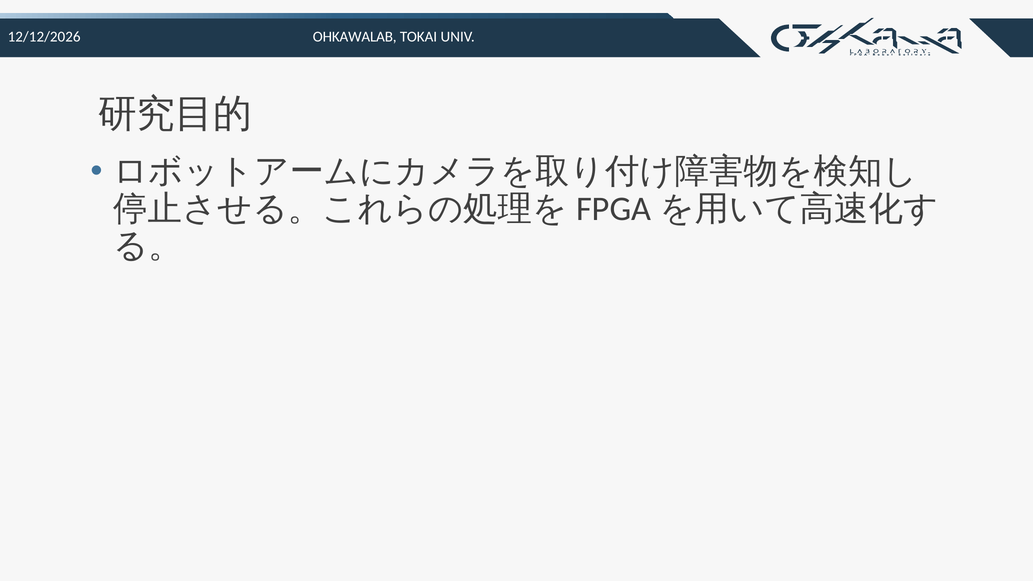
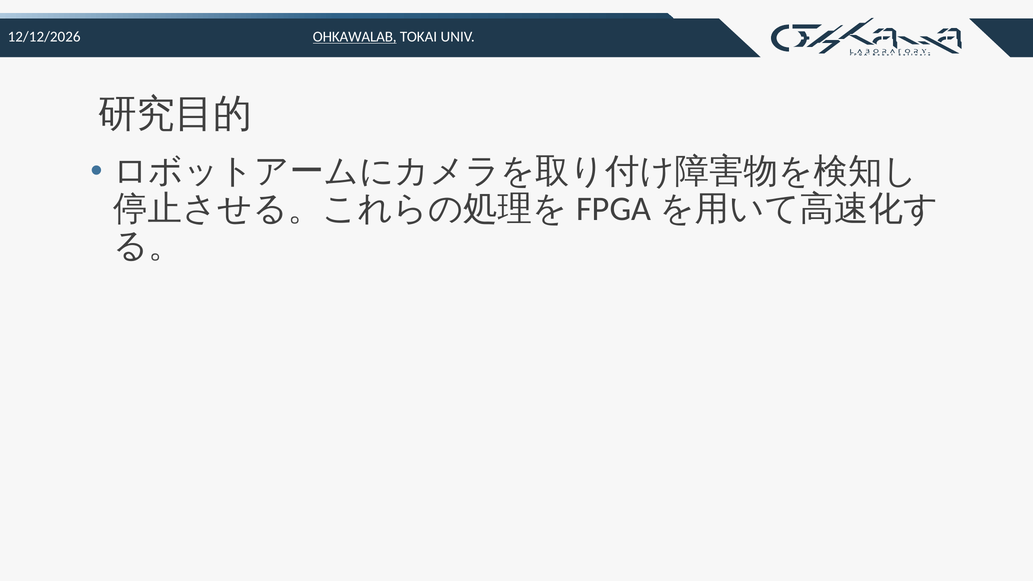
OHKAWALAB underline: none -> present (355, 37)
